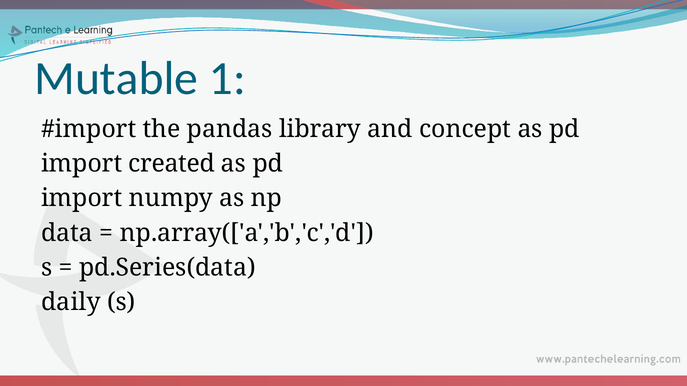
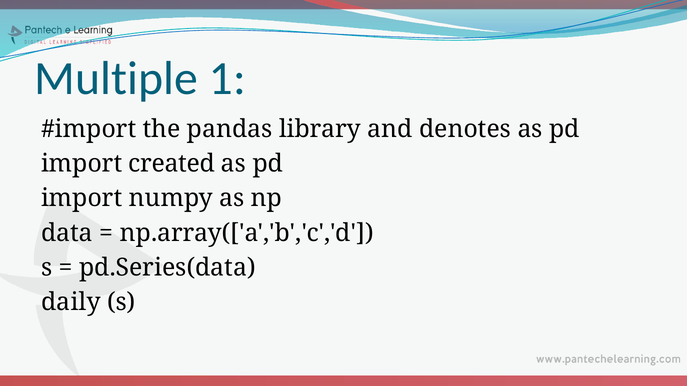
Mutable: Mutable -> Multiple (116, 79)
concept: concept -> denotes (465, 129)
